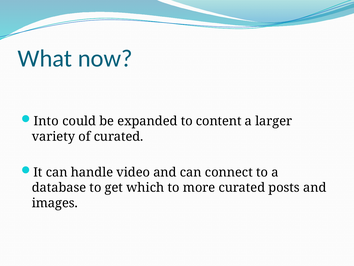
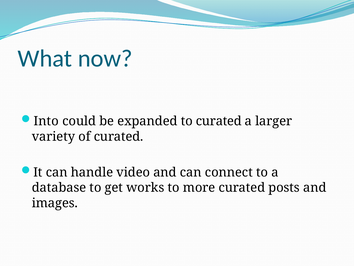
to content: content -> curated (219, 121)
which: which -> works (145, 187)
